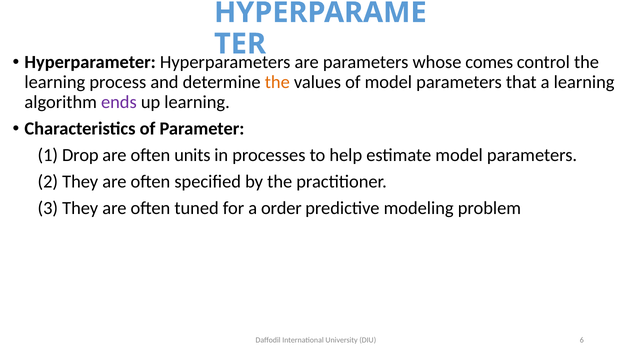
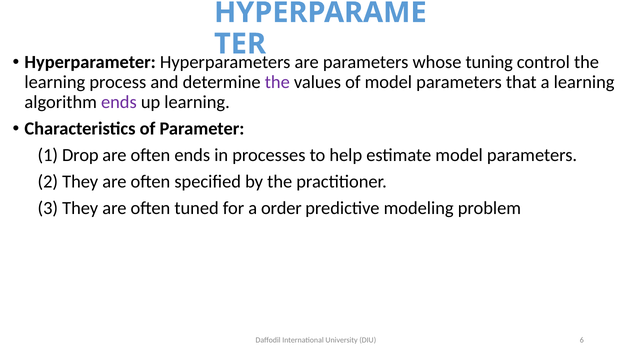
comes: comes -> tuning (489, 62)
the colour: orange -> purple (277, 82)
often units: units -> ends (192, 155)
